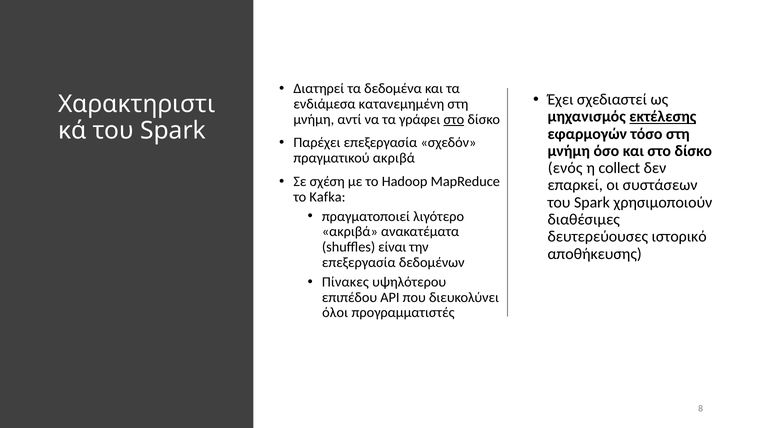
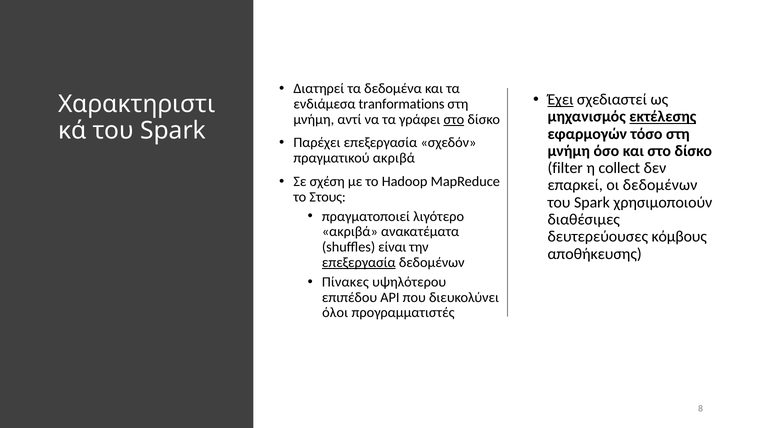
Έχει underline: none -> present (560, 100)
κατανεμημένη: κατανεμημένη -> tranformations (402, 104)
ενός: ενός -> filter (565, 168)
οι συστάσεων: συστάσεων -> δεδομένων (660, 185)
Kafka: Kafka -> Στους (328, 197)
ιστορικό: ιστορικό -> κόμβους (679, 237)
επεξεργασία underline: none -> present (359, 263)
